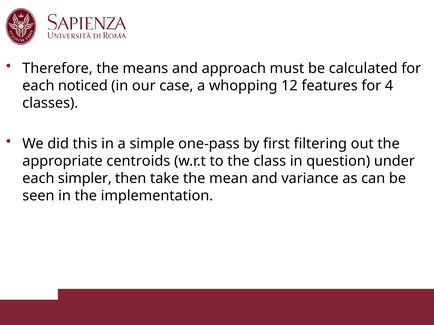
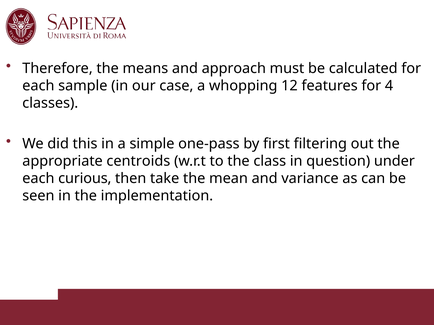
noticed: noticed -> sample (83, 86)
simpler: simpler -> curious (85, 179)
